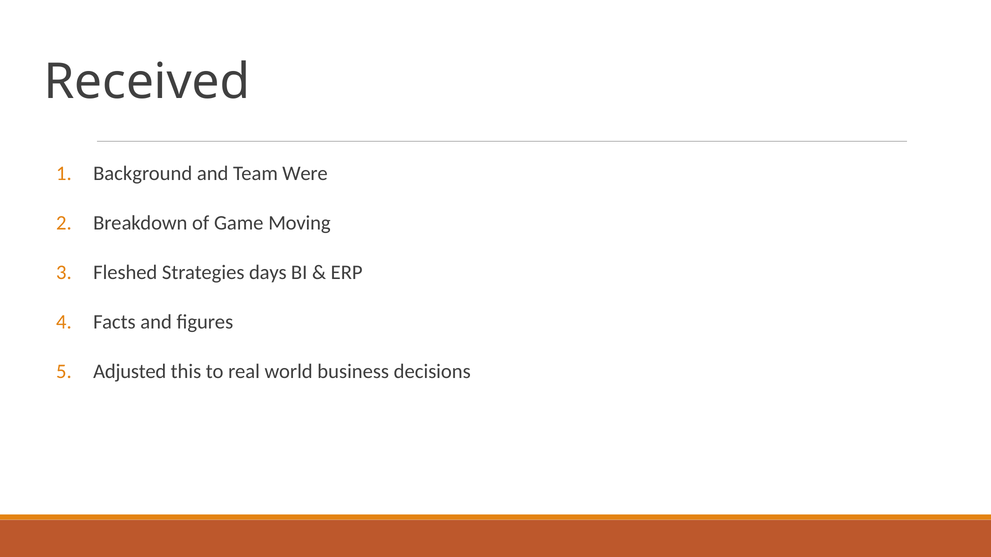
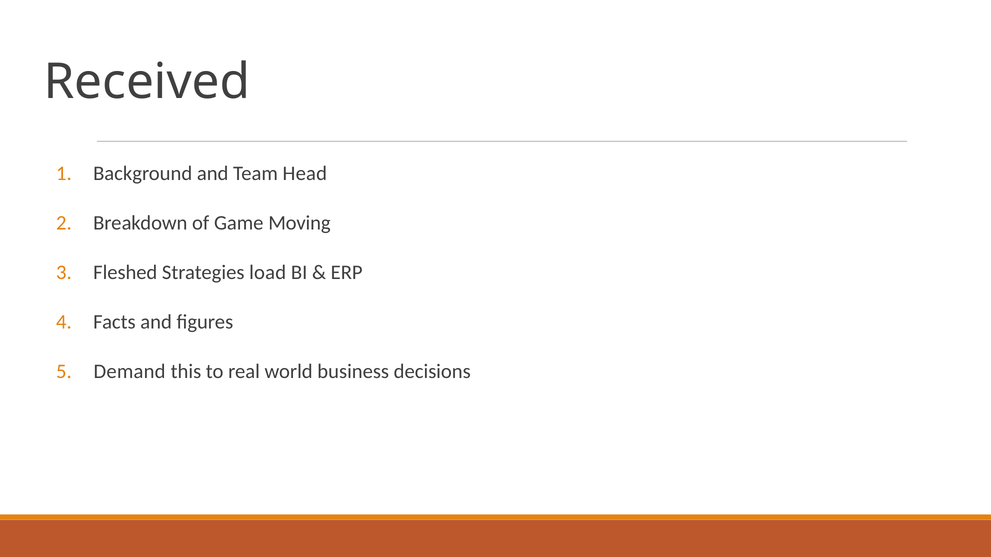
Were: Were -> Head (305, 173)
days: days -> load (268, 273)
Adjusted: Adjusted -> Demand (130, 372)
